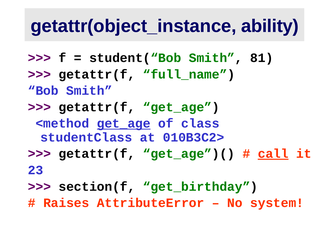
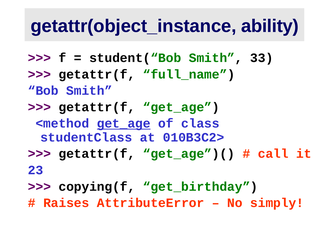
81: 81 -> 33 (262, 58)
call underline: present -> none (273, 154)
section(f: section(f -> copying(f (97, 186)
system: system -> simply (277, 203)
